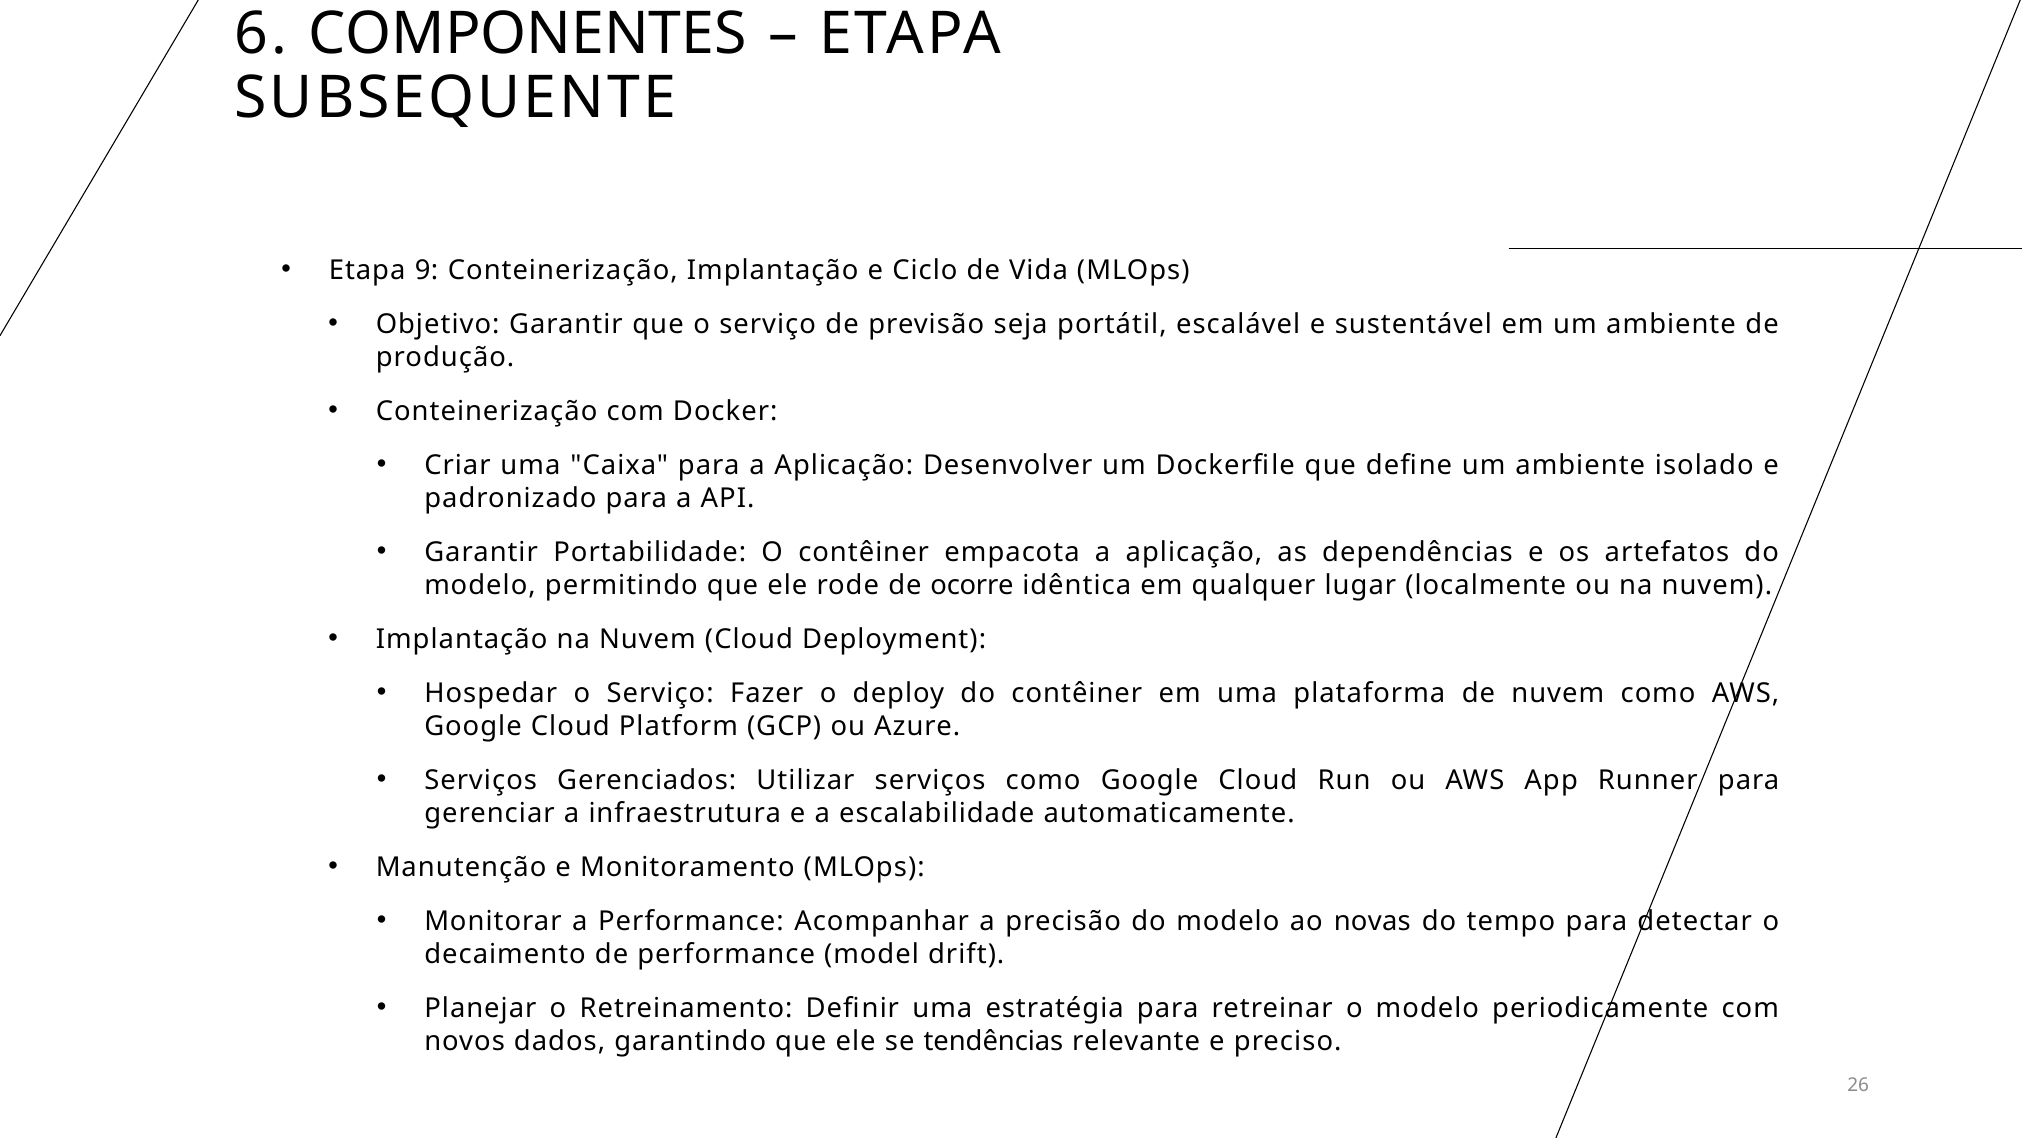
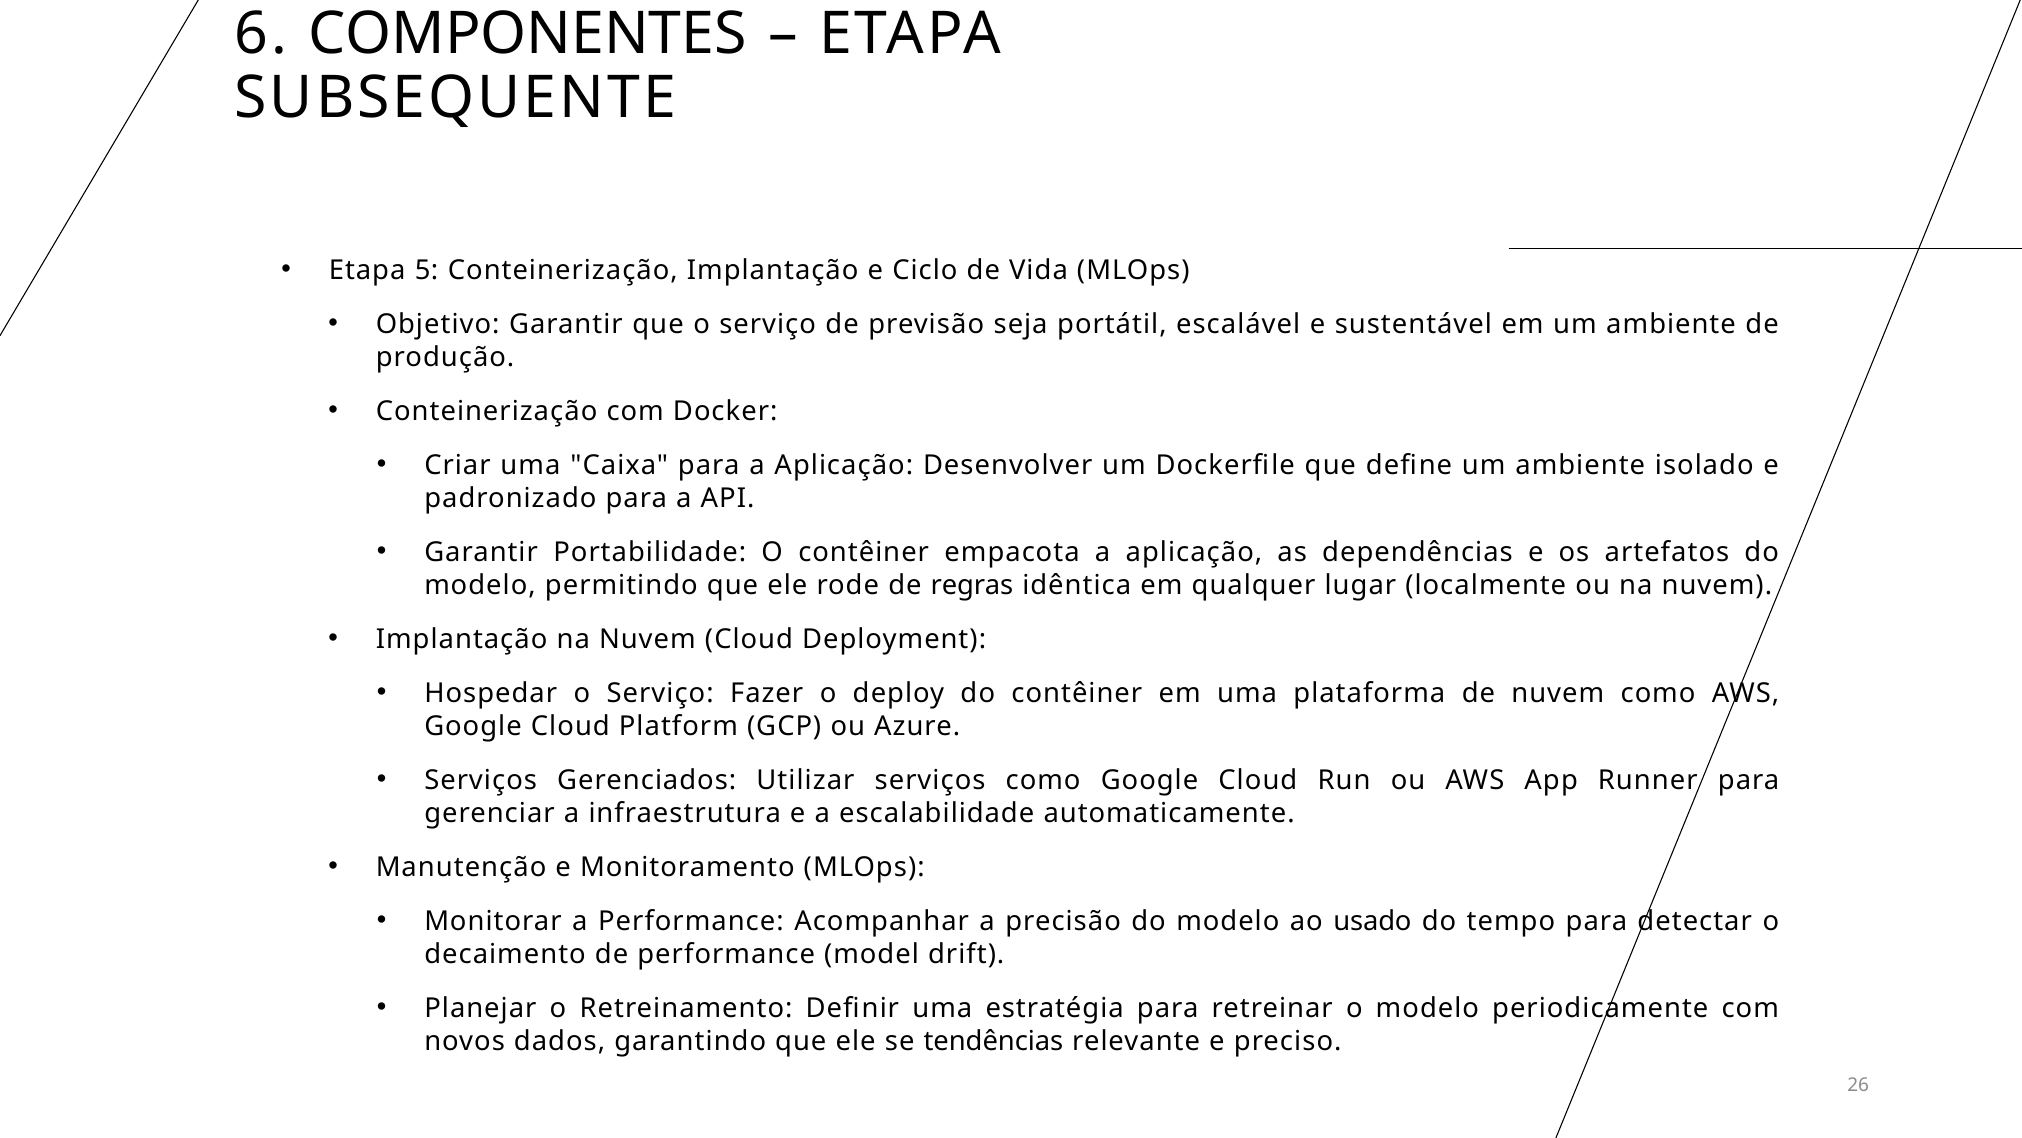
9: 9 -> 5 (426, 270)
ocorre: ocorre -> regras (972, 585)
novas: novas -> usado (1373, 921)
